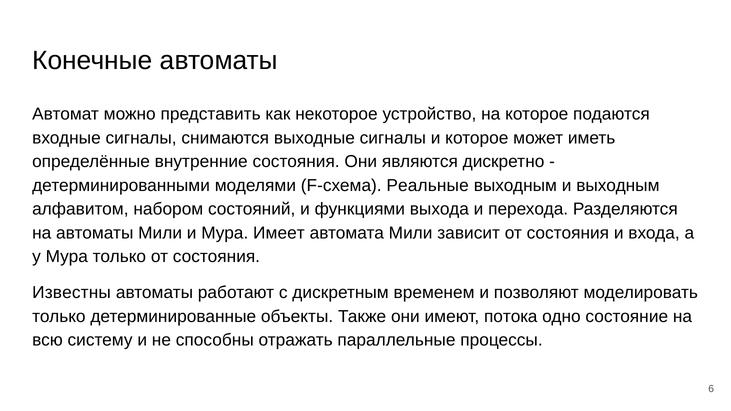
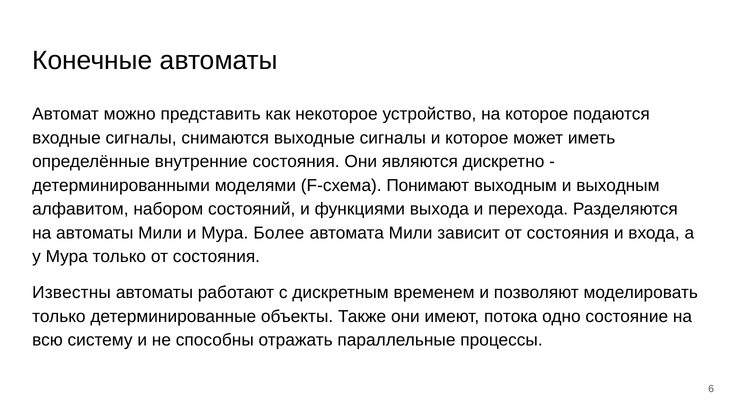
Реальные: Реальные -> Понимают (428, 185)
Имеет: Имеет -> Более (279, 233)
